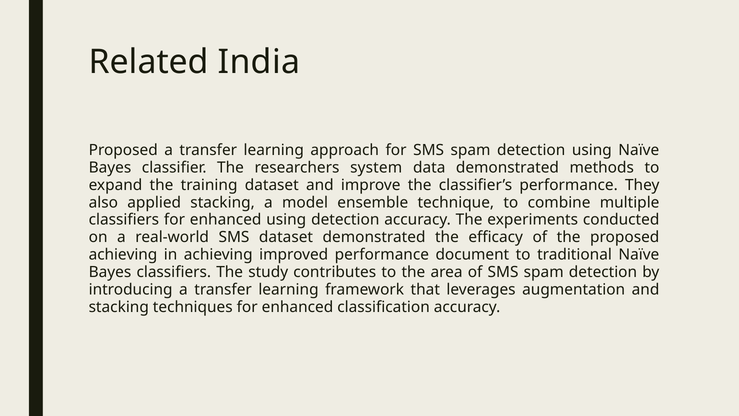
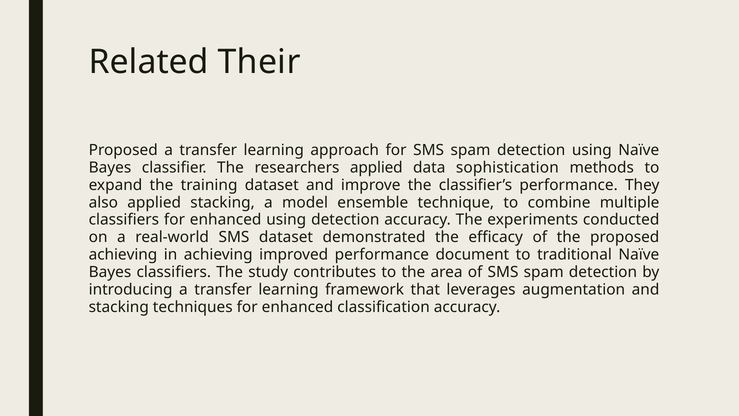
India: India -> Their (259, 62)
researchers system: system -> applied (376, 168)
data demonstrated: demonstrated -> sophistication (507, 168)
